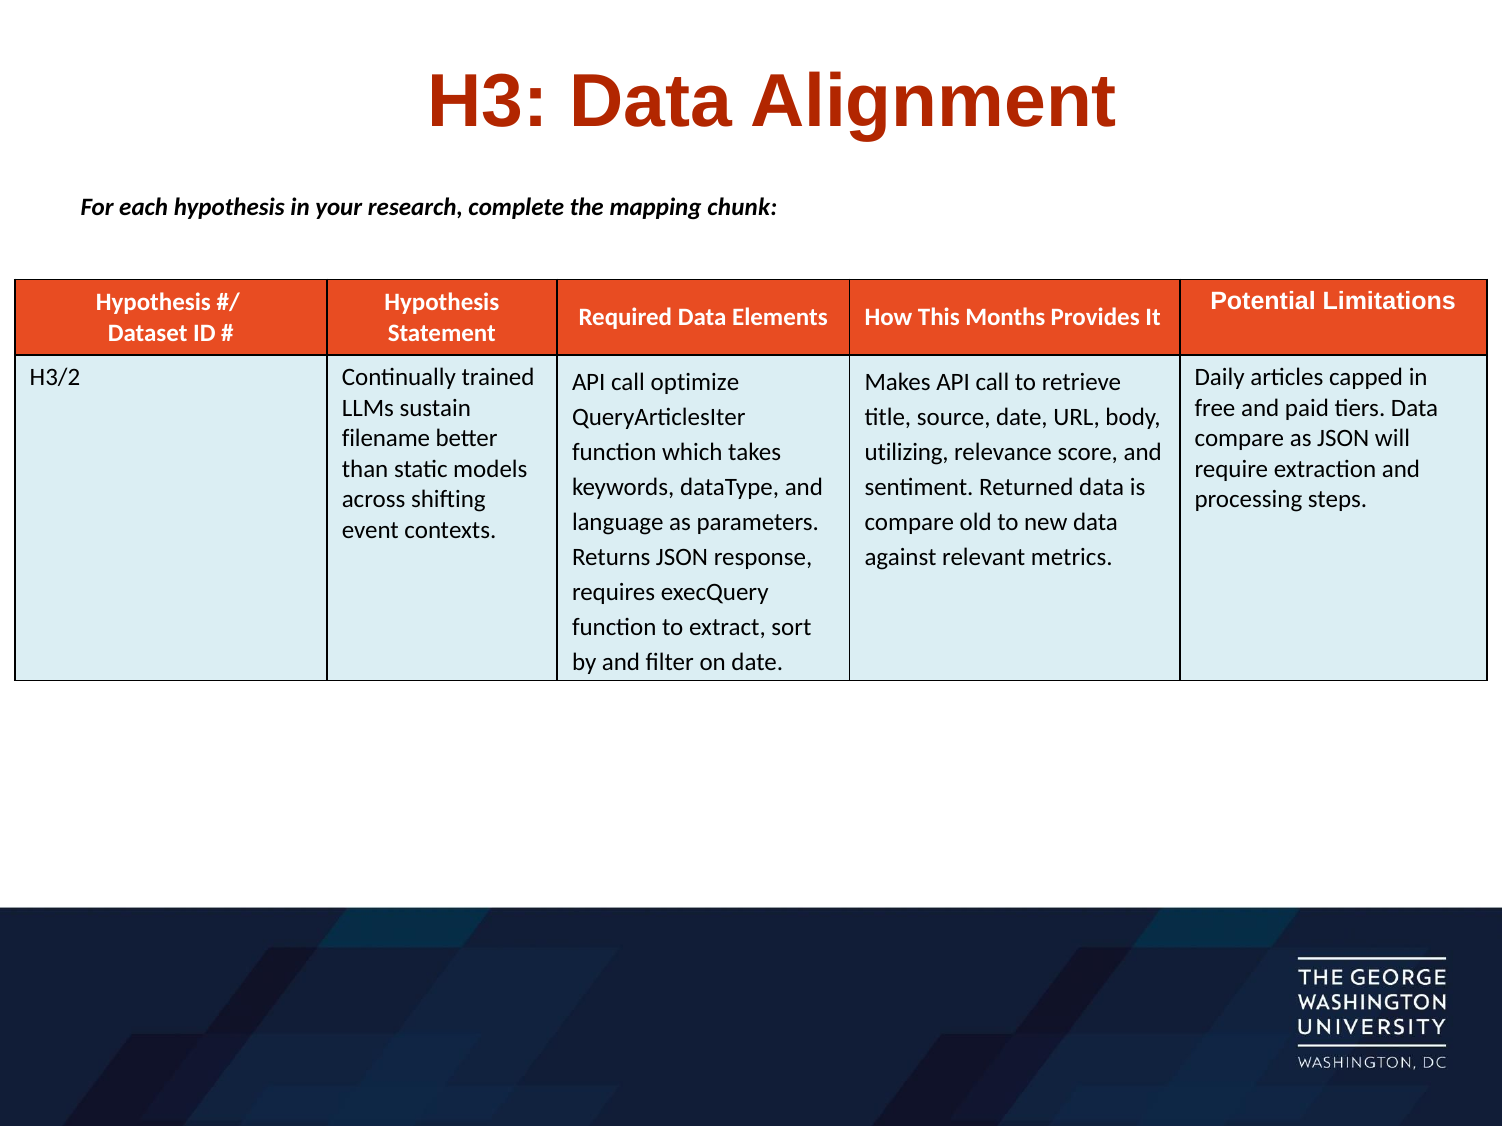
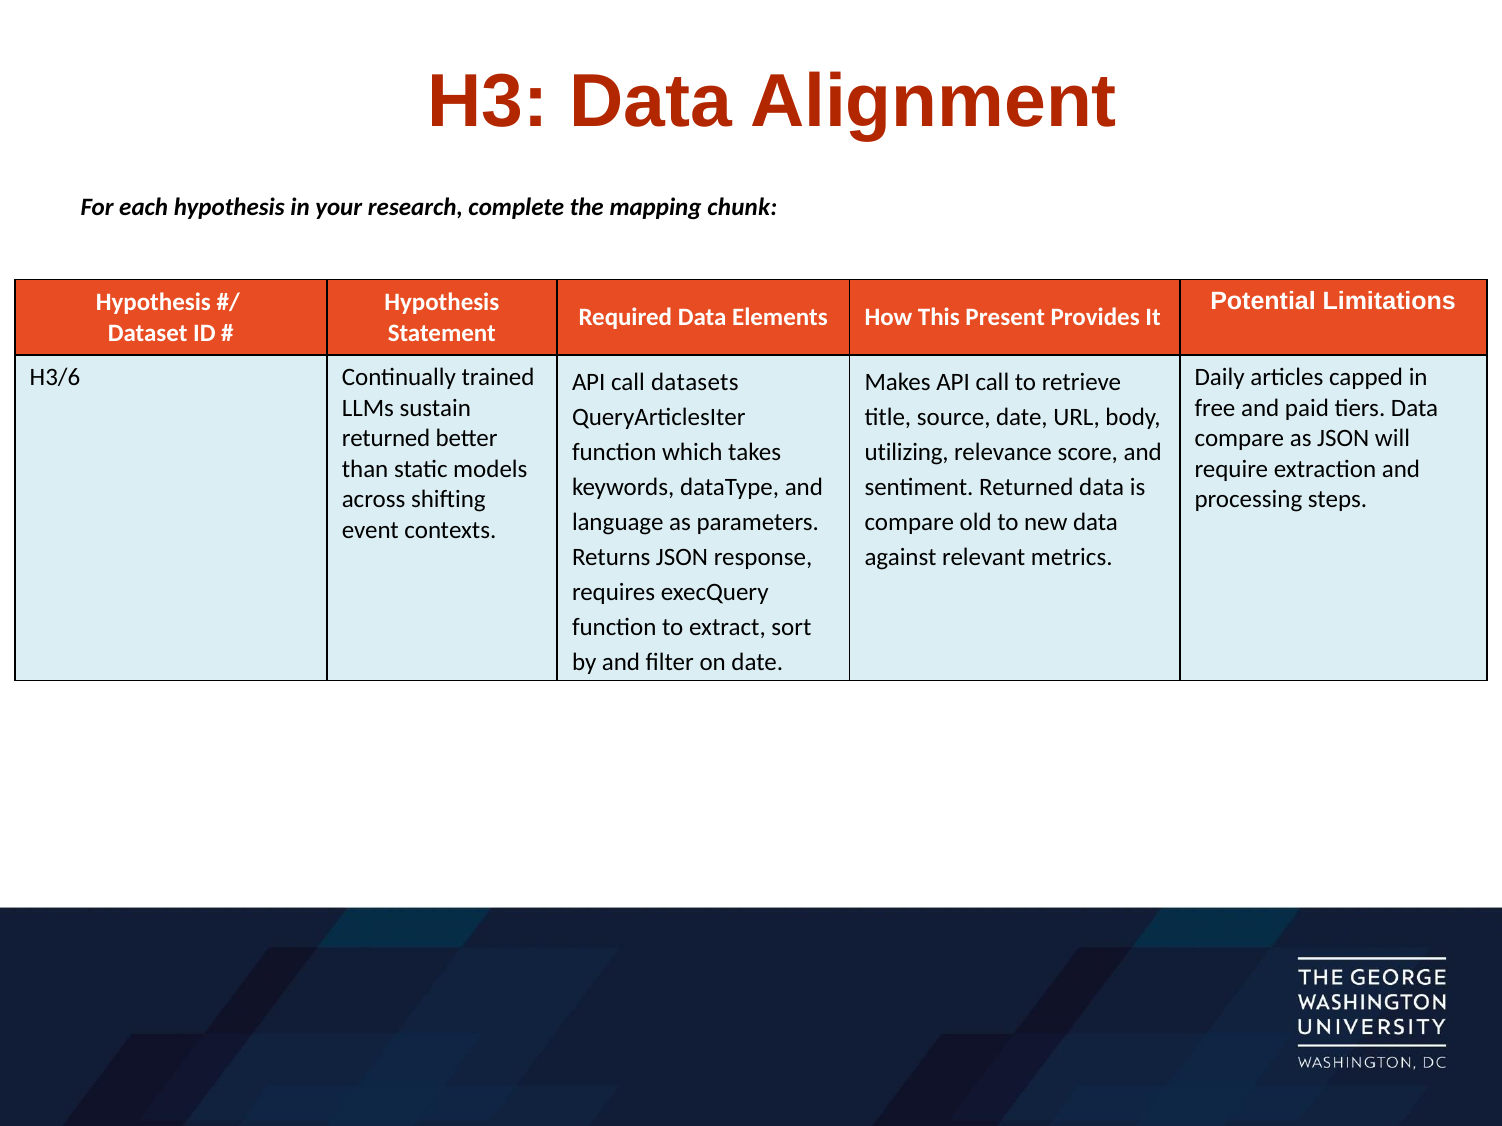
Months: Months -> Present (1005, 317)
H3/2: H3/2 -> H3/6 (55, 378)
optimize: optimize -> datasets (695, 382)
filename: filename -> returned (386, 439)
